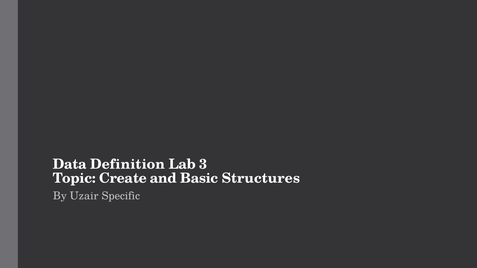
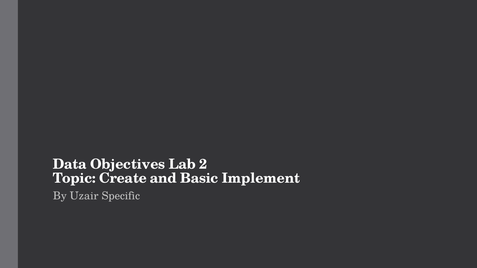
Definition: Definition -> Objectives (128, 164)
3: 3 -> 2 (203, 164)
Structures: Structures -> Implement (261, 179)
